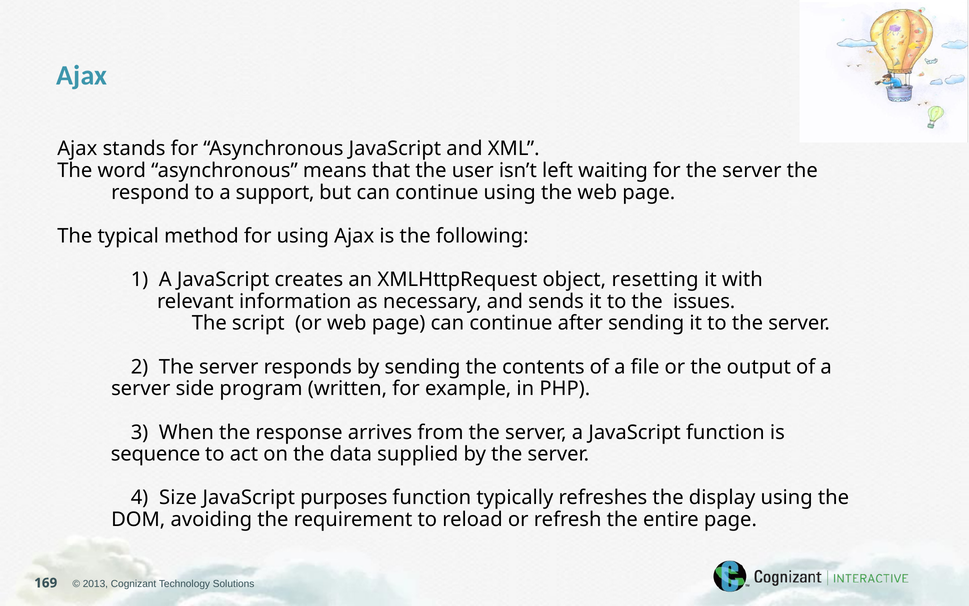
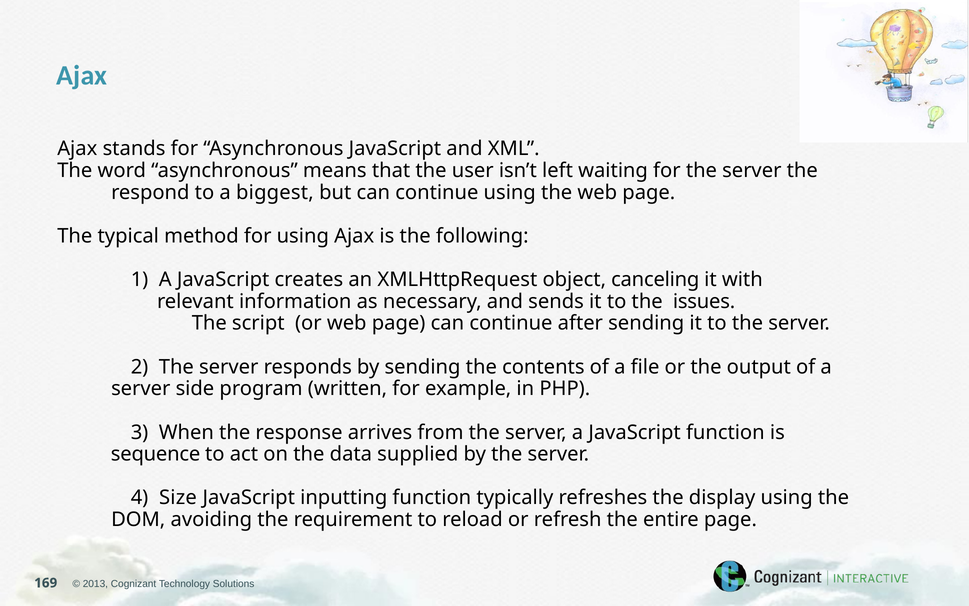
support: support -> biggest (275, 192)
resetting: resetting -> canceling (655, 279)
purposes: purposes -> inputting (344, 498)
